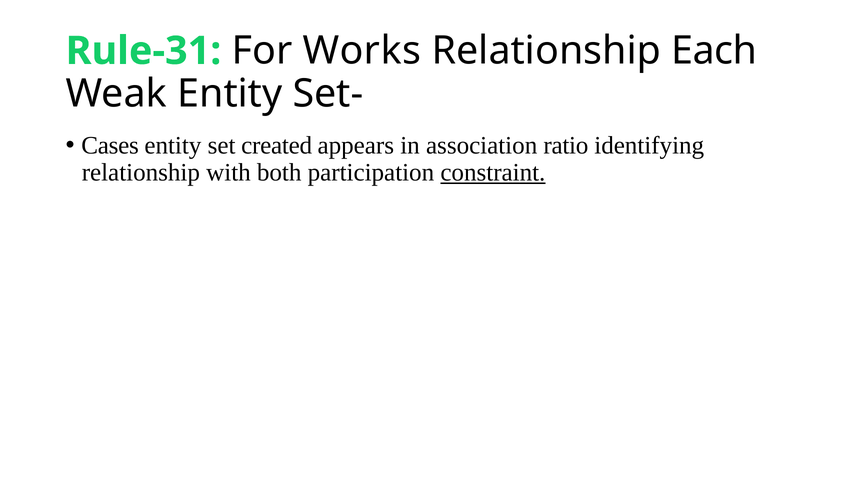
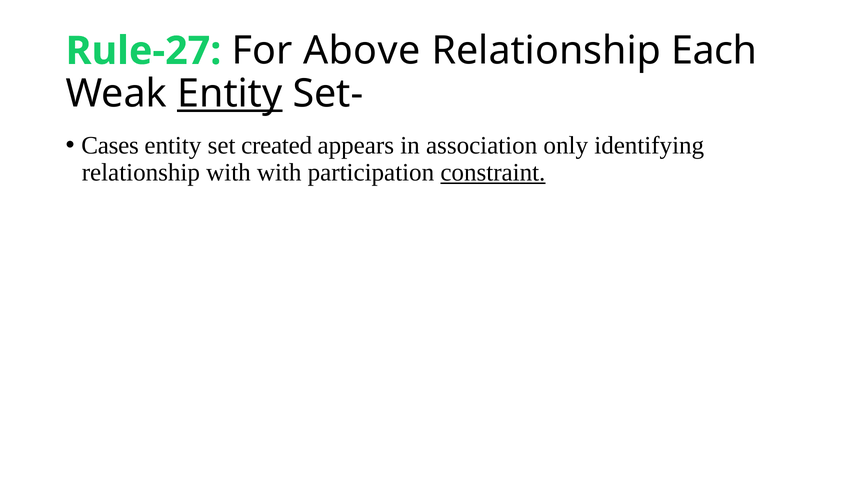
Rule-31: Rule-31 -> Rule-27 (143, 51)
Works: Works -> Above (362, 51)
Entity underline: none -> present (230, 94)
ratio: ratio -> only (566, 146)
with both: both -> with (279, 173)
